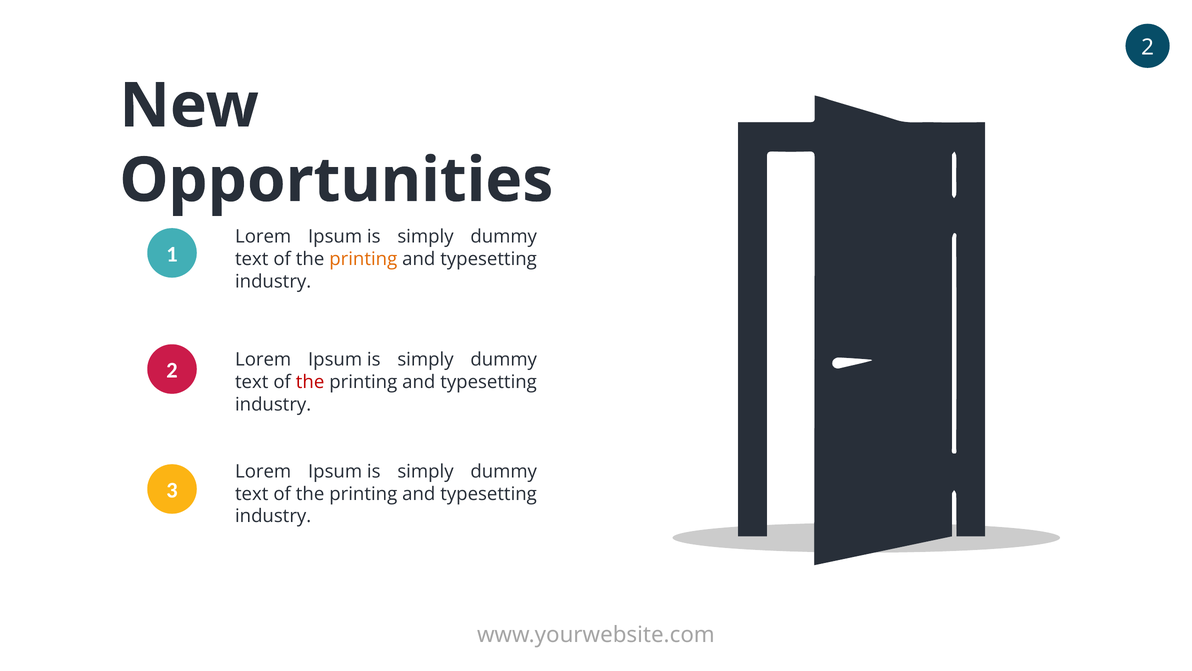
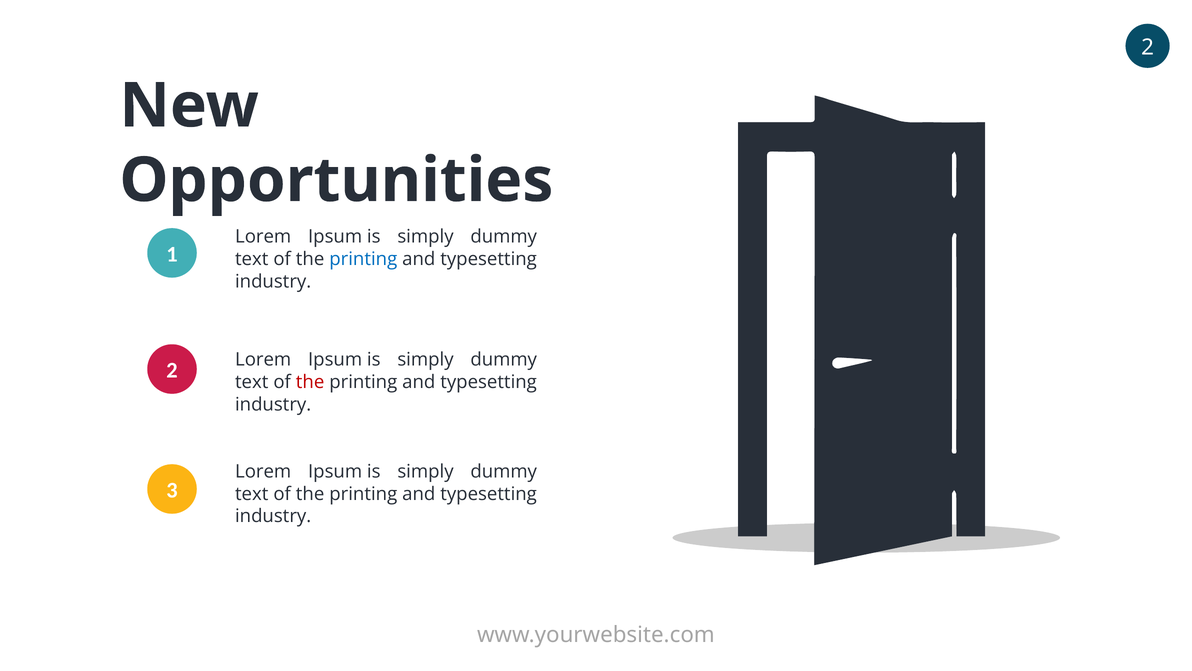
printing colour: orange -> blue (363, 259)
